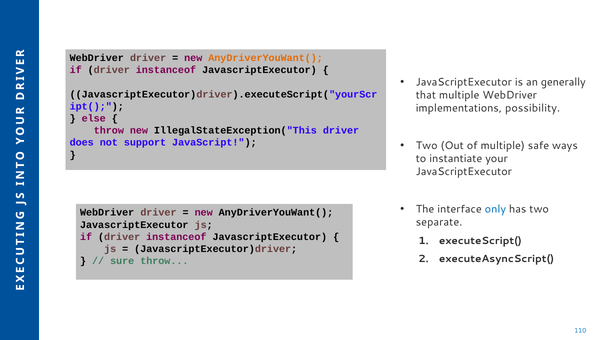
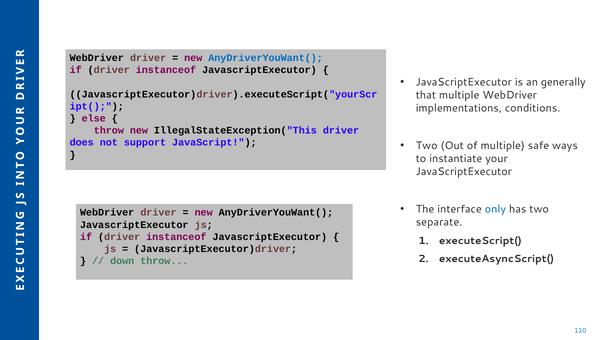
AnyDriverYouWant( colour: orange -> blue (266, 58)
possibility: possibility -> conditions (533, 108)
sure: sure -> down (122, 261)
